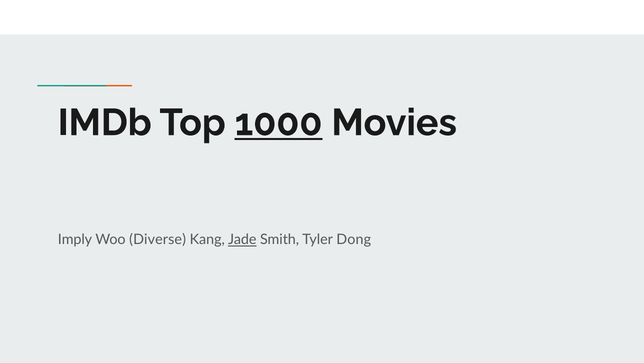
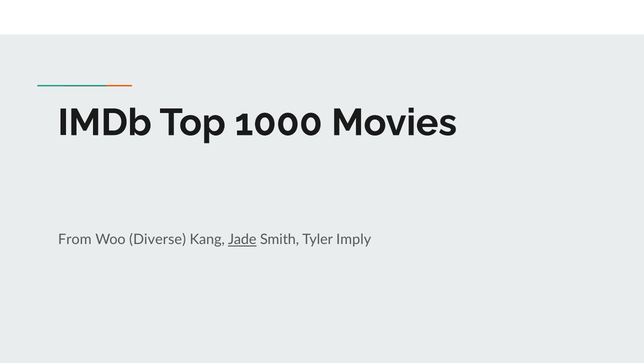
1000 underline: present -> none (279, 122)
Imply: Imply -> From (75, 239)
Dong: Dong -> Imply (354, 239)
